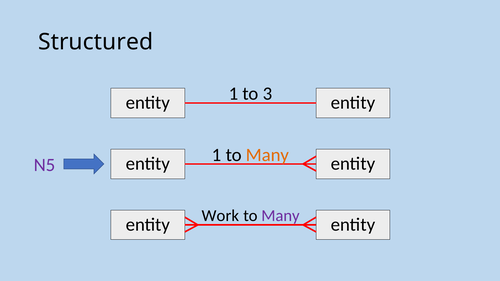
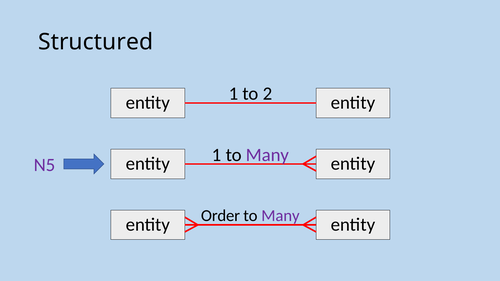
3: 3 -> 2 (267, 94)
Many colour: orange -> purple (267, 155)
Work: Work -> Order (220, 216)
